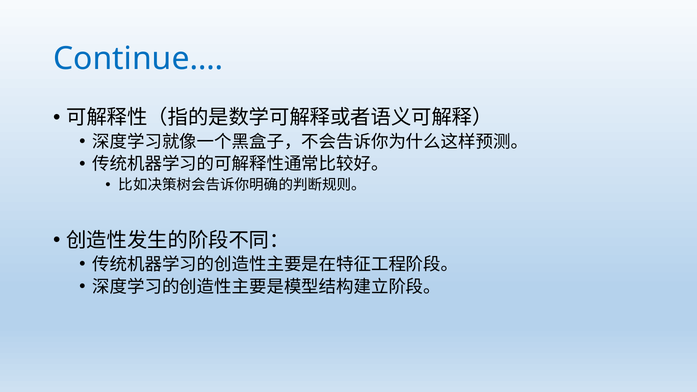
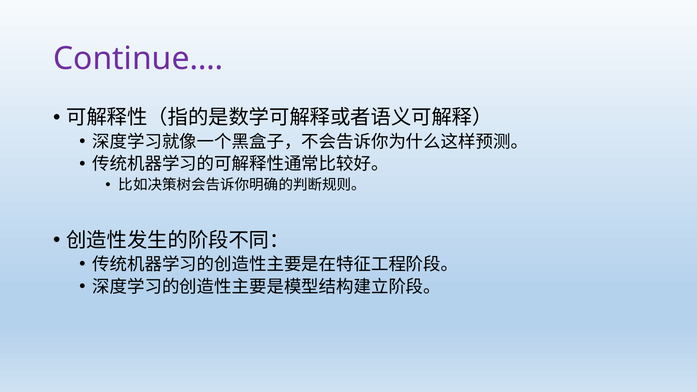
Continue… colour: blue -> purple (138, 59)
